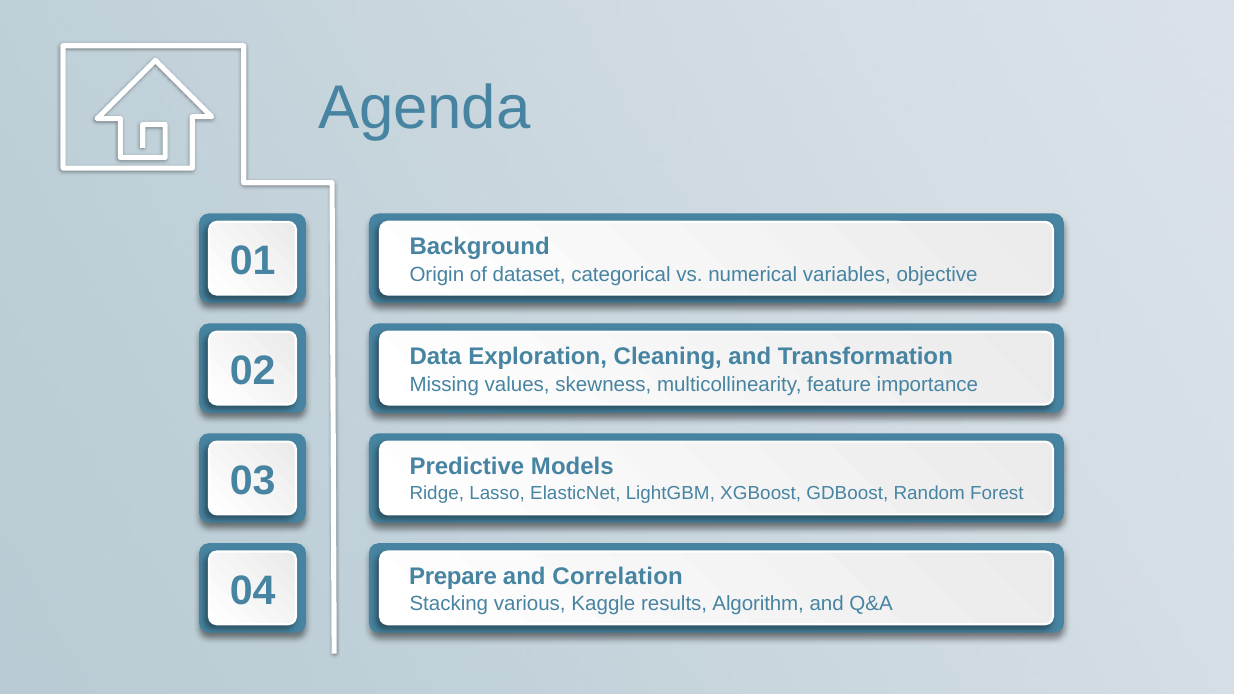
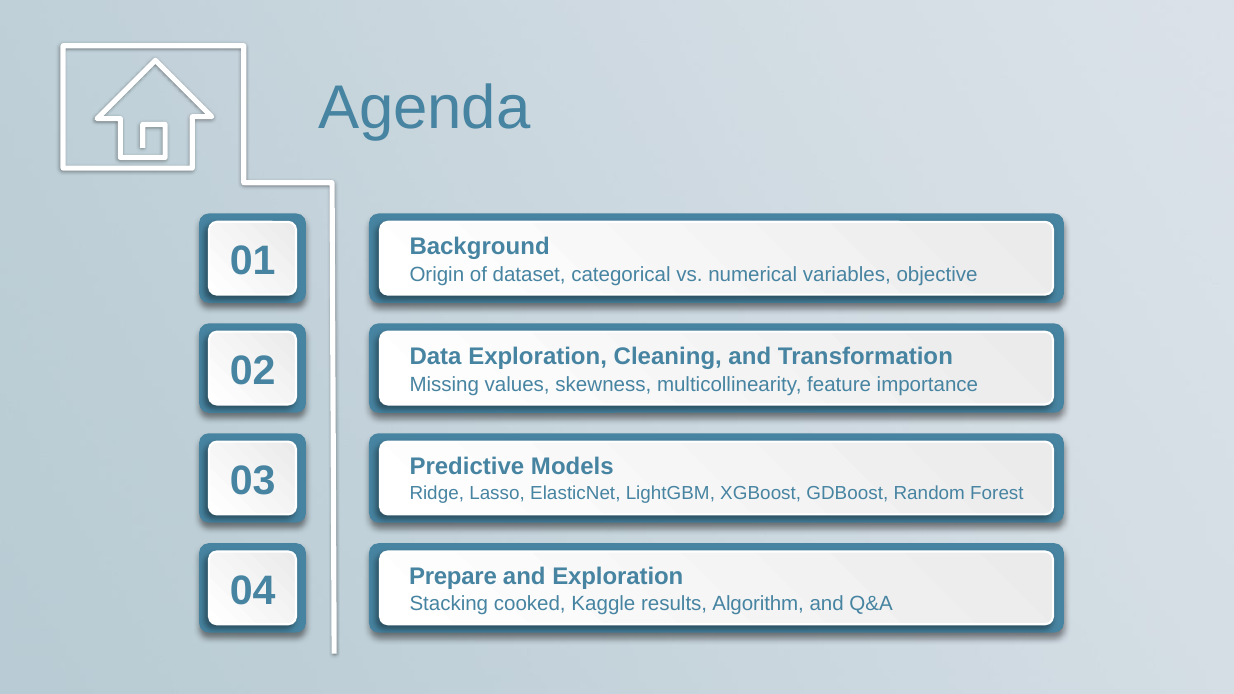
and Correlation: Correlation -> Exploration (618, 576)
various: various -> cooked (530, 604)
